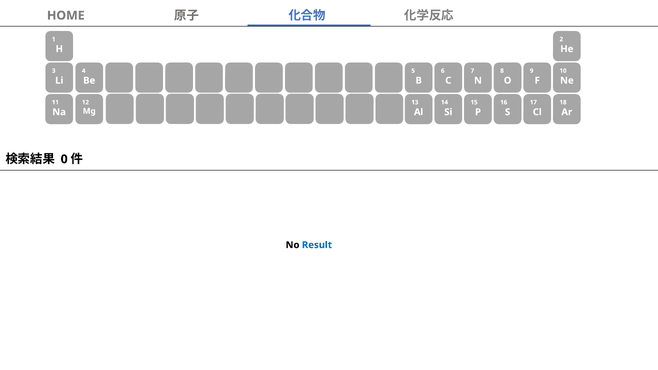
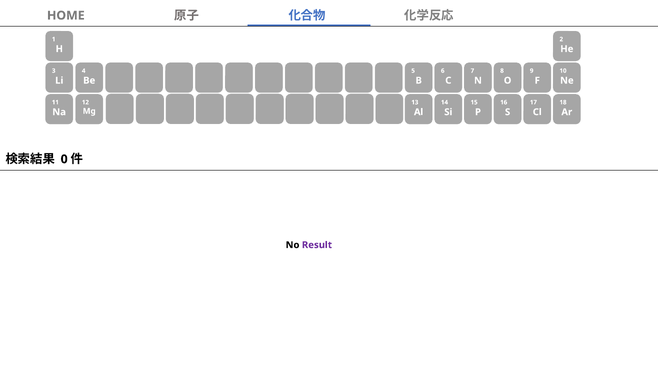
Result colour: blue -> purple (317, 245)
